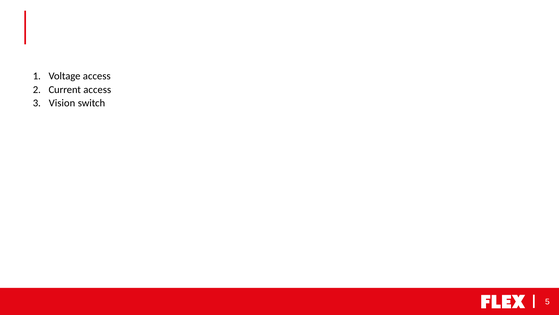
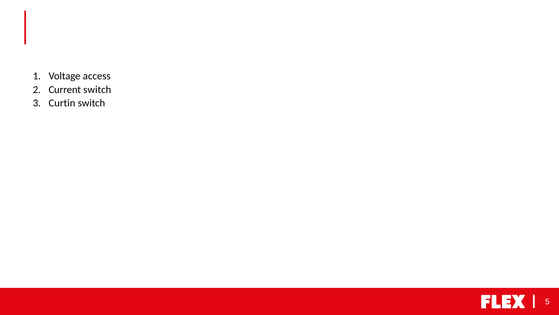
Current access: access -> switch (97, 89)
Vision: Vision -> Curtin (62, 103)
